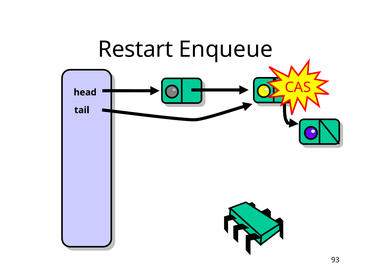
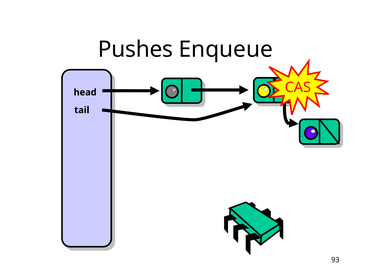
Restart: Restart -> Pushes (135, 49)
